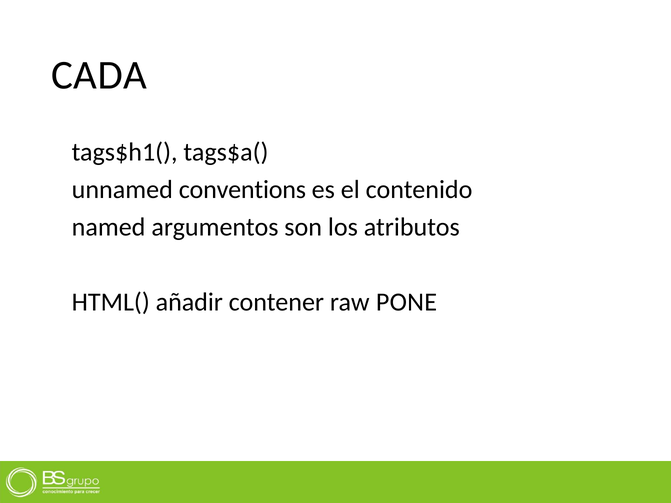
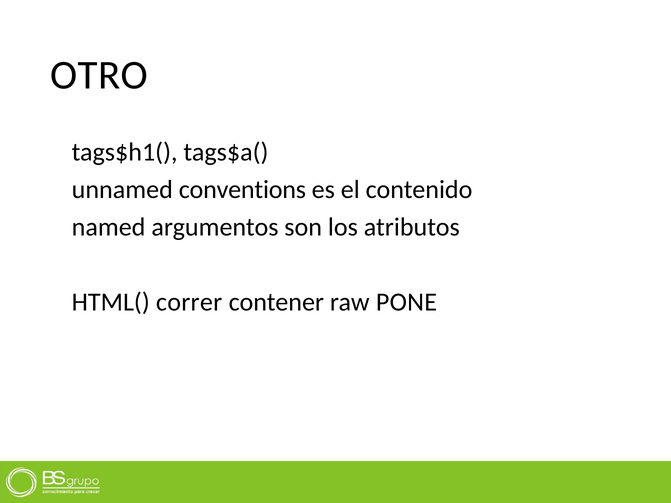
CADA: CADA -> OTRO (99, 75)
añadir: añadir -> correr (189, 302)
